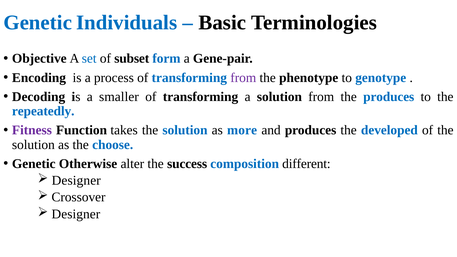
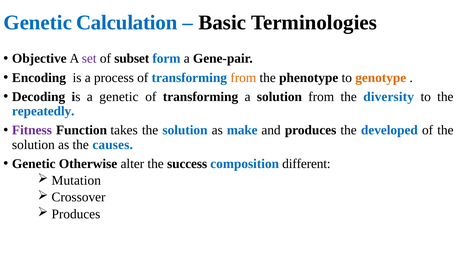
Individuals: Individuals -> Calculation (127, 23)
set colour: blue -> purple (89, 58)
from colour: purple -> orange (243, 78)
genotype colour: blue -> orange (381, 78)
a smaller: smaller -> genetic (119, 97)
the produces: produces -> diversity (389, 97)
more: more -> make (242, 130)
choose: choose -> causes (113, 145)
Designer: Designer -> Mutation (76, 181)
Designer: Designer -> Produces (76, 214)
